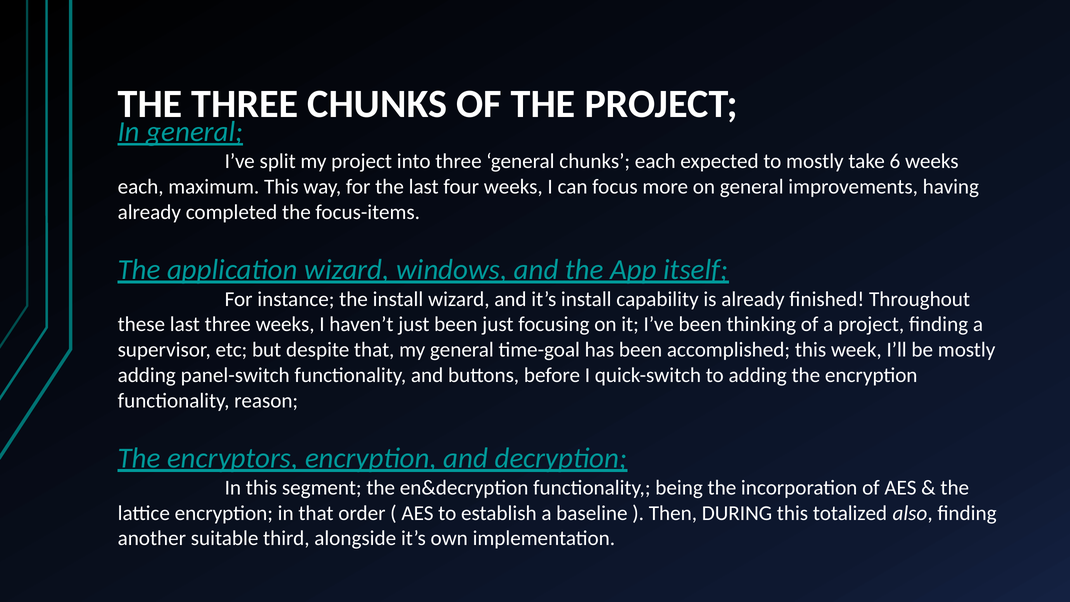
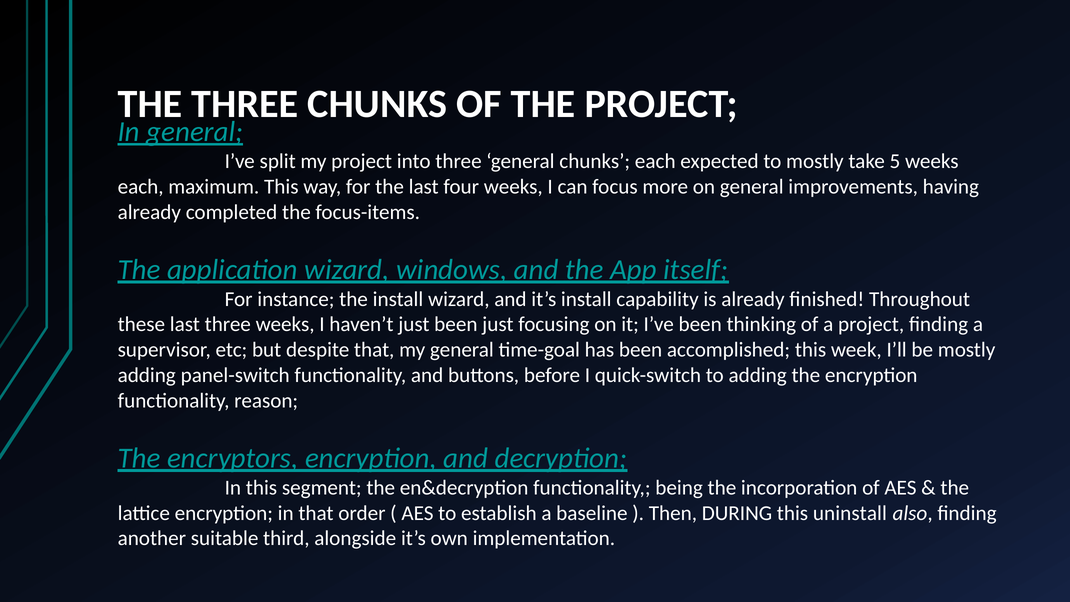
6: 6 -> 5 (895, 161)
totalized: totalized -> uninstall (850, 513)
